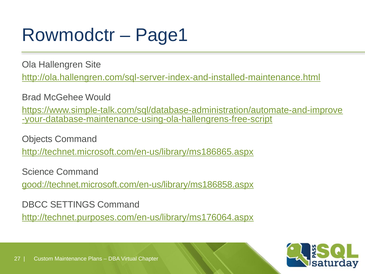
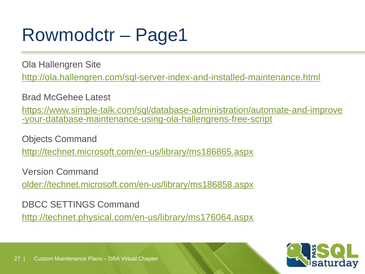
Would: Would -> Latest (98, 97)
Science: Science -> Version (38, 172)
good://technet.microsoft.com/en-us/library/ms186858.aspx: good://technet.microsoft.com/en-us/library/ms186858.aspx -> older://technet.microsoft.com/en-us/library/ms186858.aspx (138, 184)
http://technet.purposes.com/en-us/library/ms176064.aspx: http://technet.purposes.com/en-us/library/ms176064.aspx -> http://technet.physical.com/en-us/library/ms176064.aspx (138, 217)
